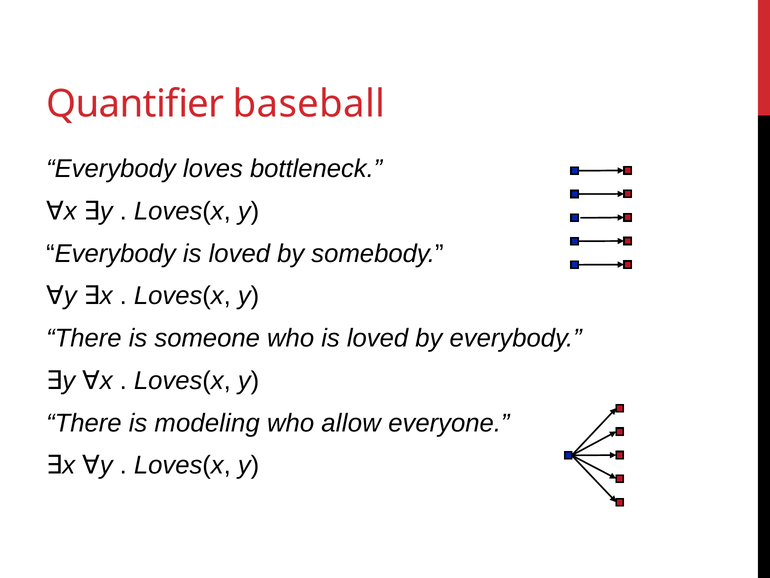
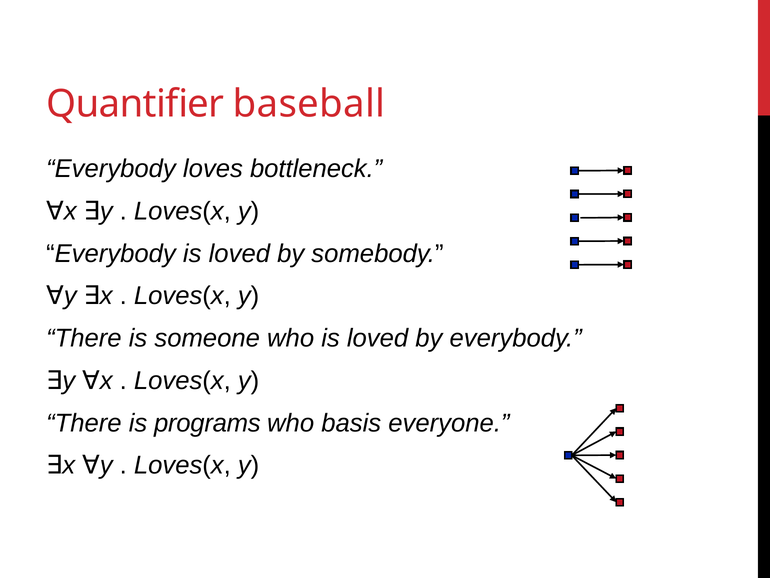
modeling: modeling -> programs (207, 423)
allow: allow -> basis (351, 423)
